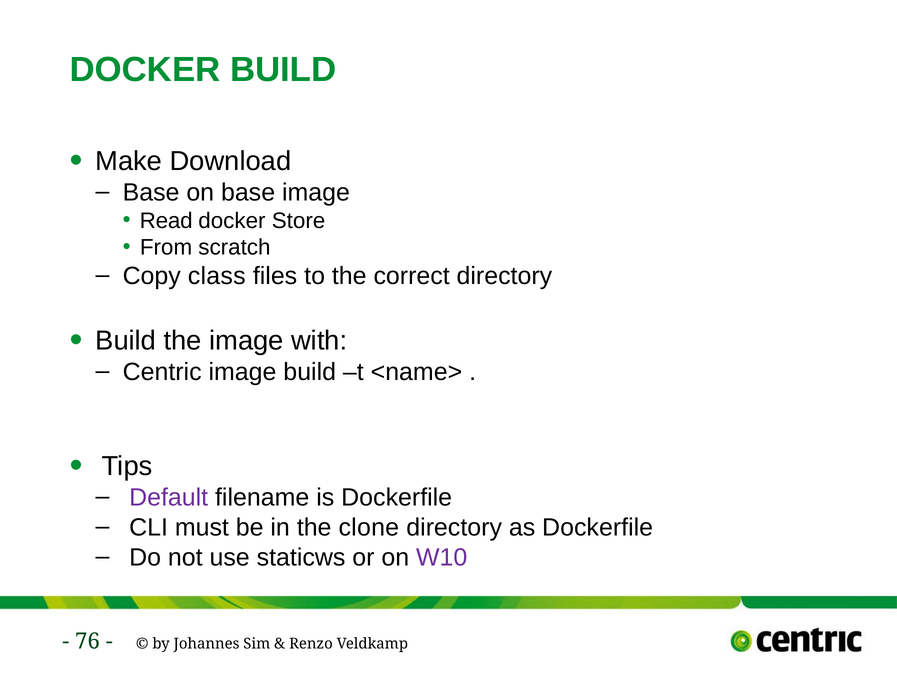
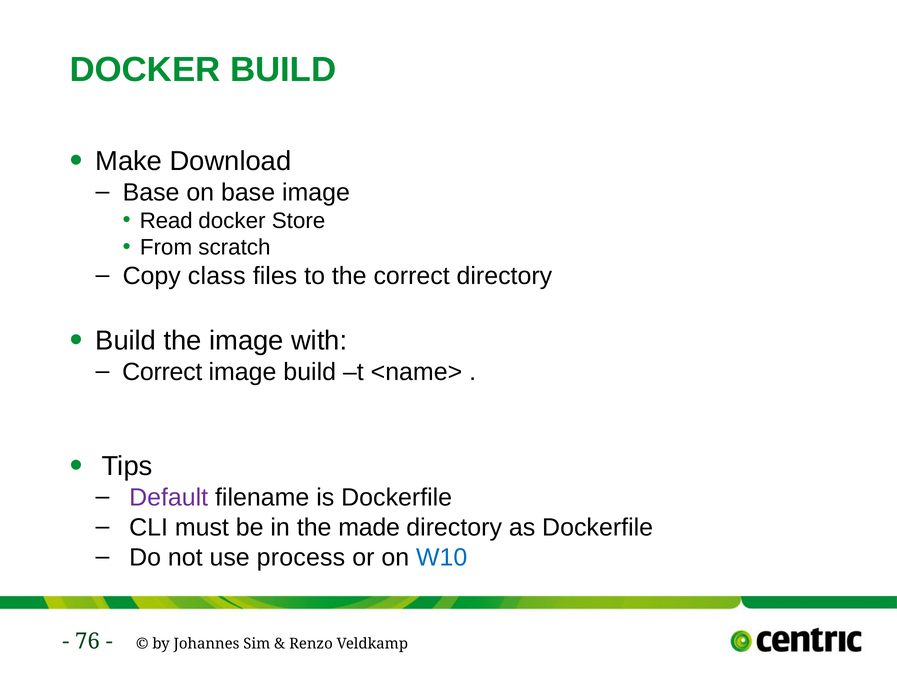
Centric: Centric -> Correct (162, 372)
clone: clone -> made (369, 527)
staticws: staticws -> process (301, 557)
W10 colour: purple -> blue (442, 557)
